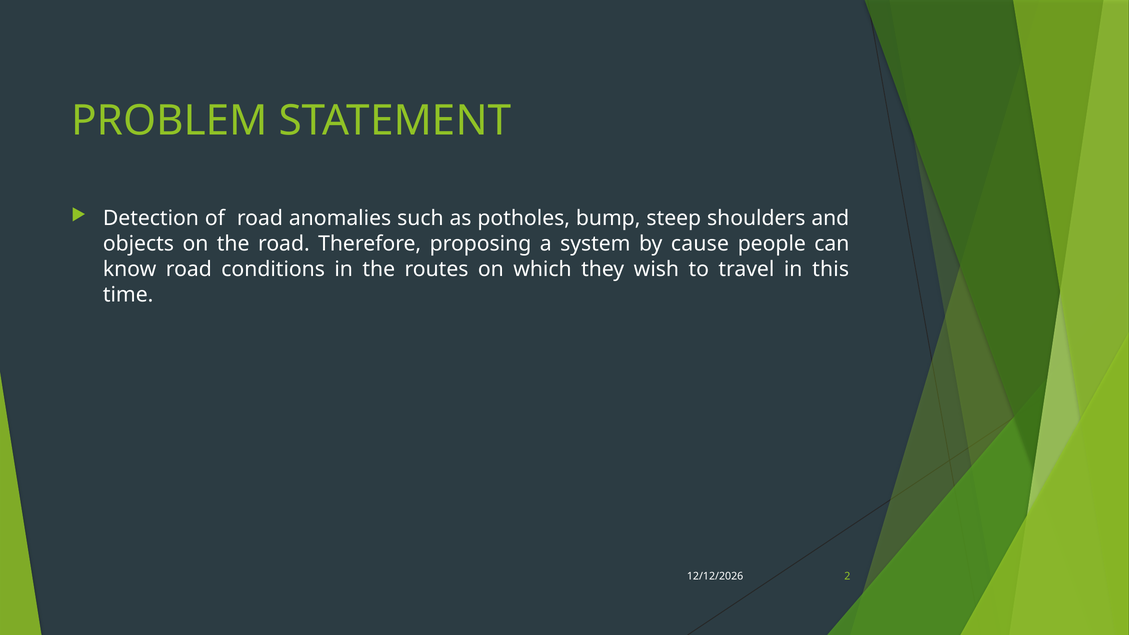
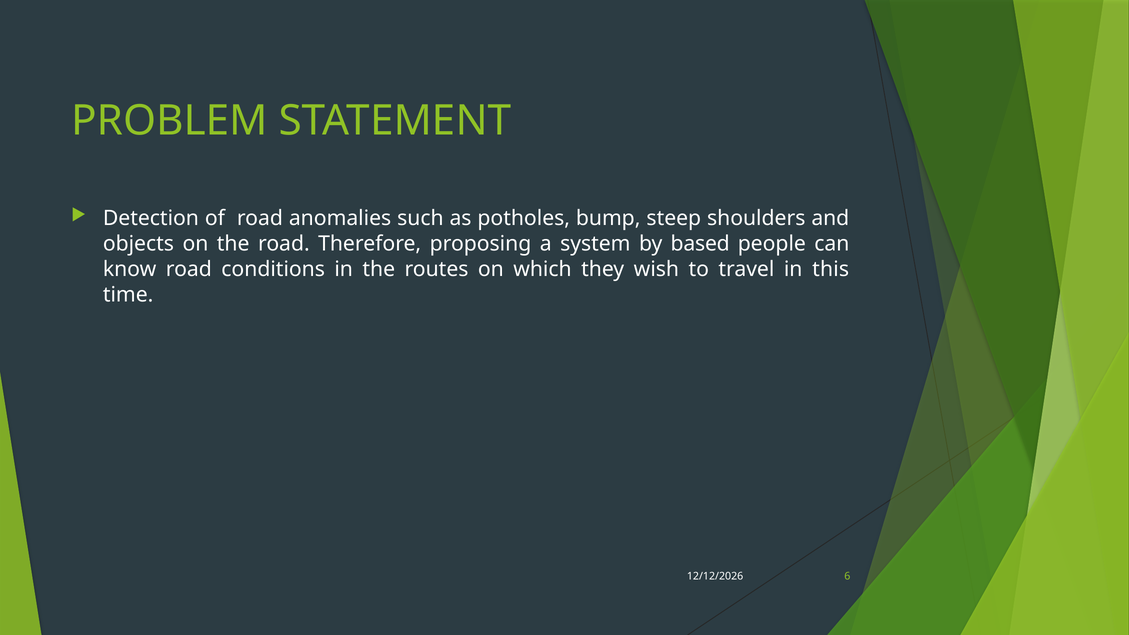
cause: cause -> based (700, 244)
2: 2 -> 6 (847, 576)
